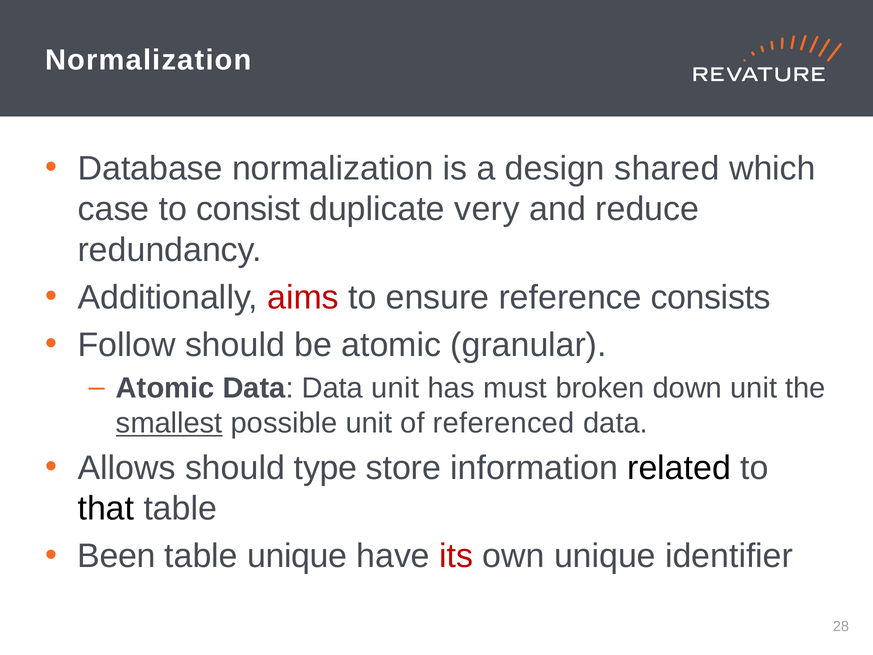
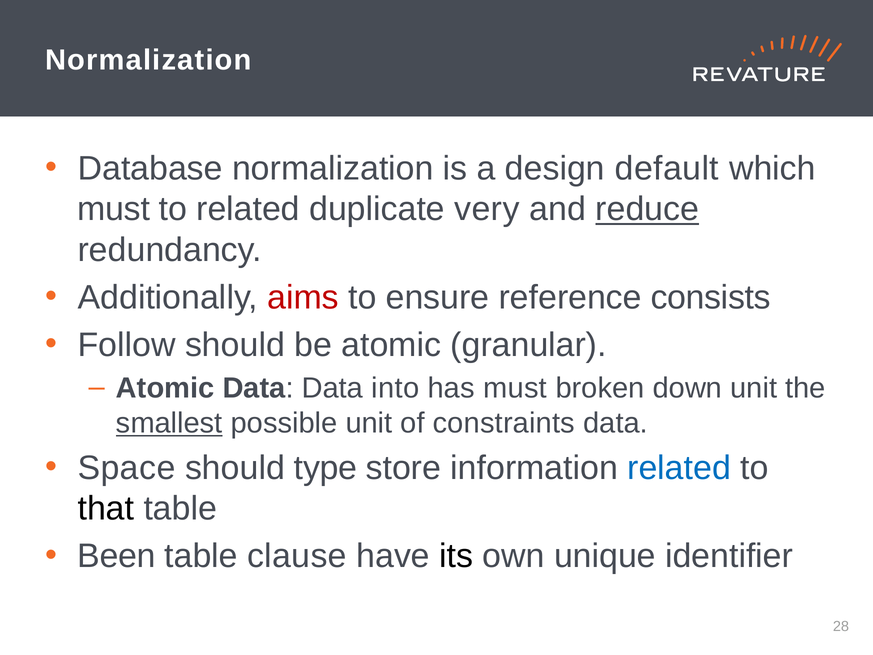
shared: shared -> default (667, 168)
case: case -> must (114, 209)
to consist: consist -> related (248, 209)
reduce underline: none -> present (647, 209)
Data unit: unit -> into (395, 388)
referenced: referenced -> constraints (504, 423)
Allows: Allows -> Space (127, 468)
related colour: black -> blue (679, 468)
table unique: unique -> clause (297, 556)
its colour: red -> black (456, 556)
